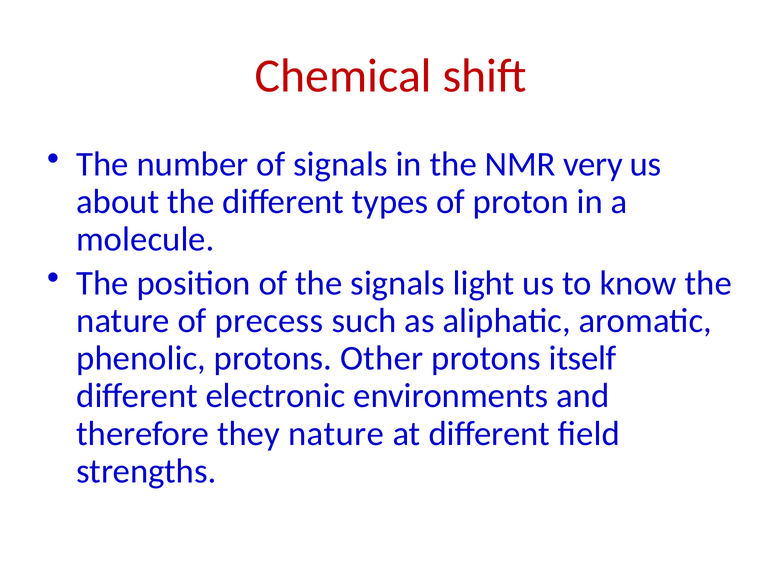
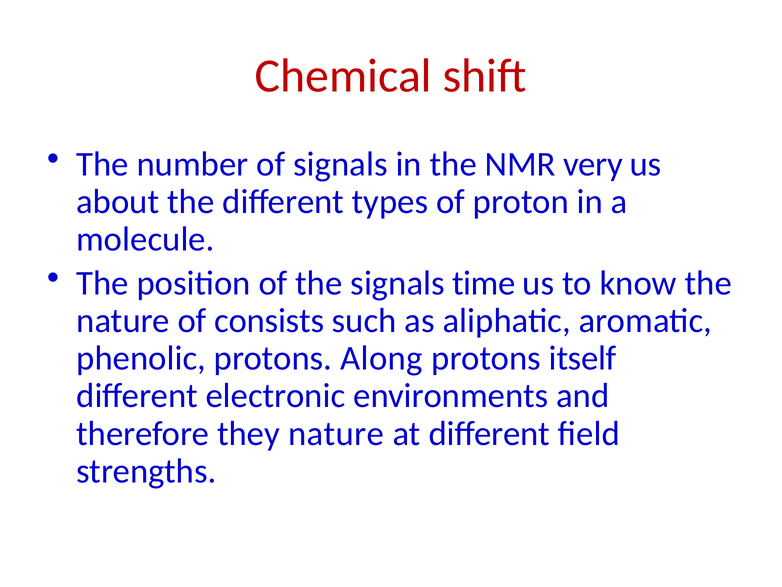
light: light -> time (484, 283)
precess: precess -> consists (269, 321)
Other: Other -> Along (382, 358)
